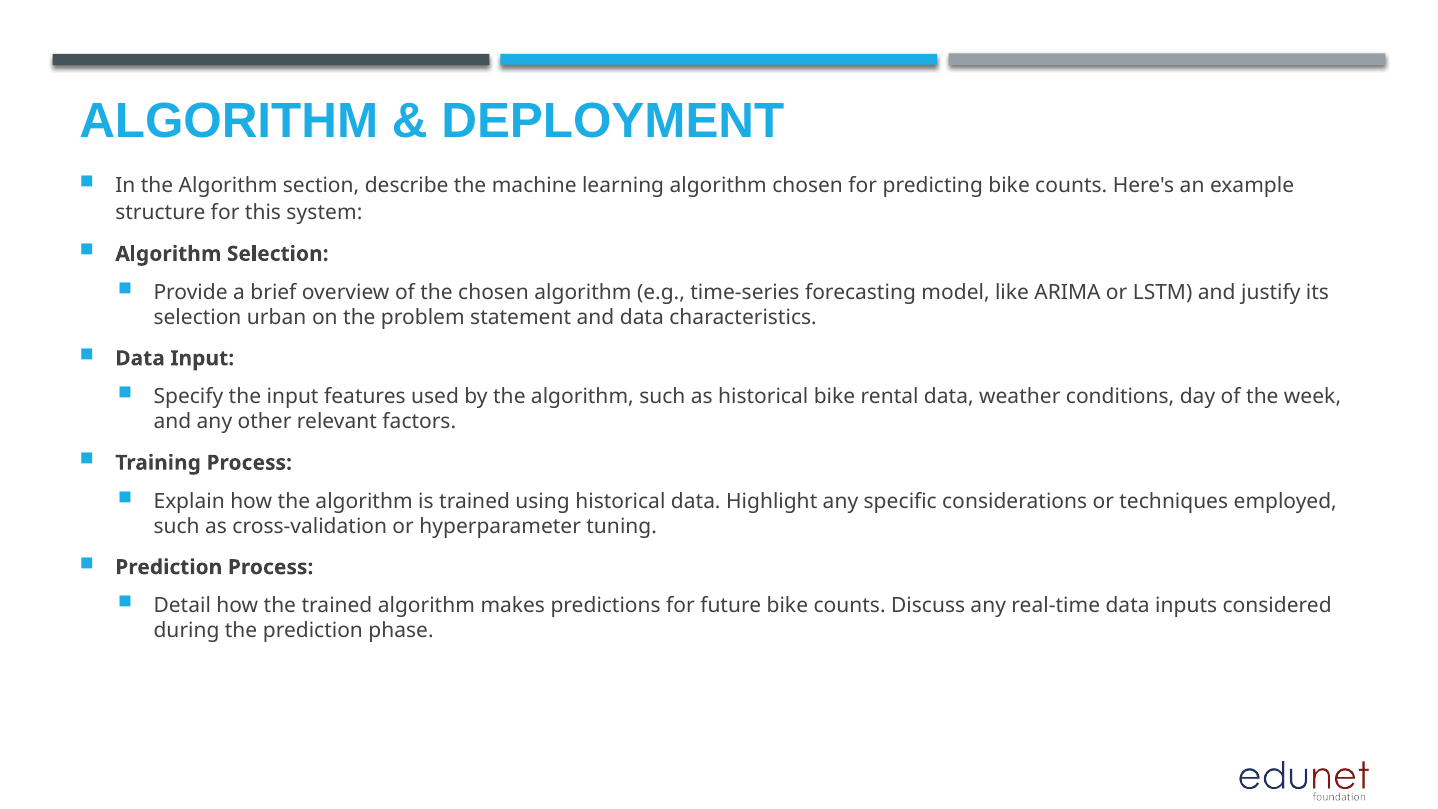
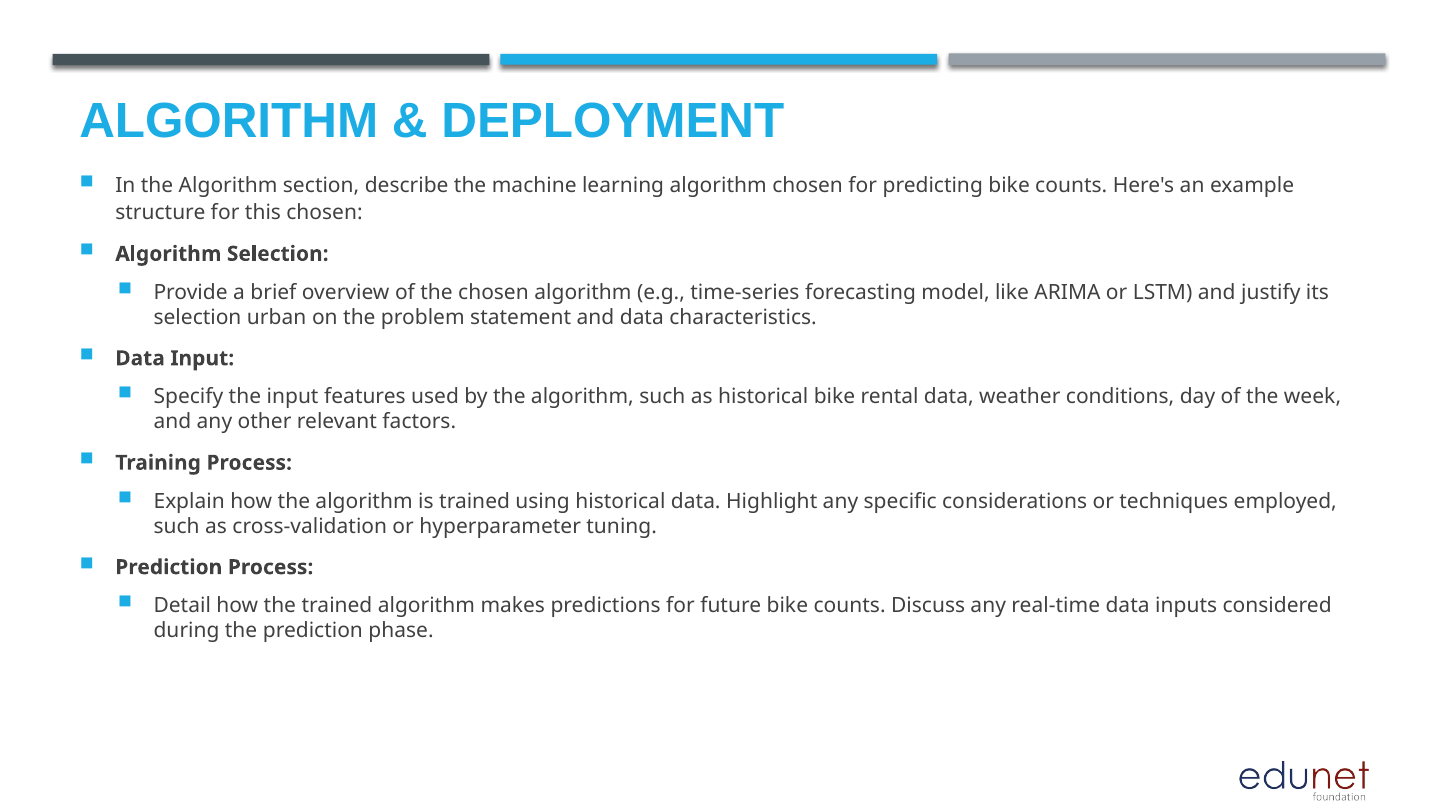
this system: system -> chosen (325, 213)
